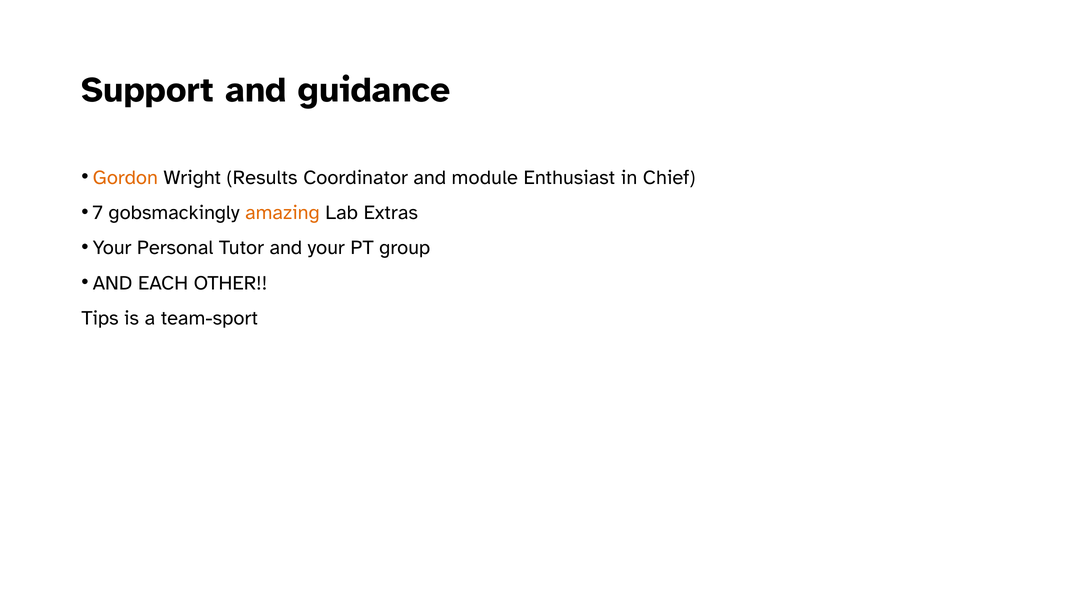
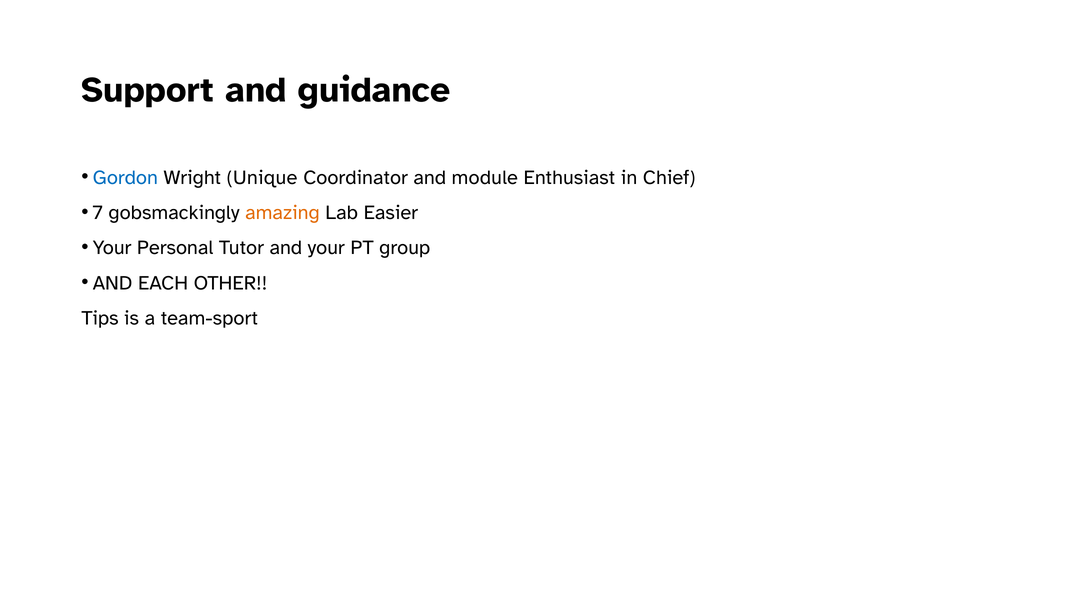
Gordon colour: orange -> blue (125, 177)
Results: Results -> Unique (262, 177)
Extras: Extras -> Easier (391, 212)
